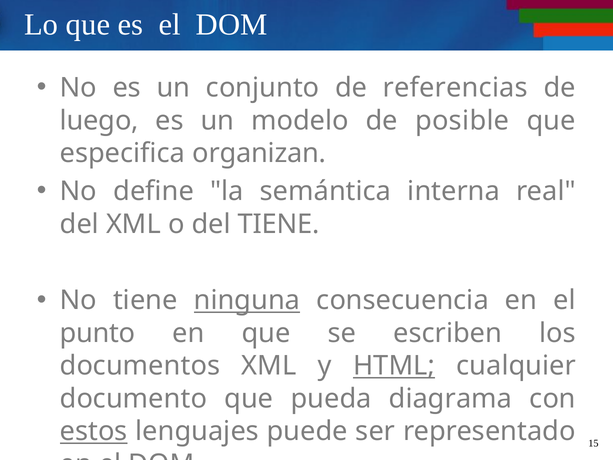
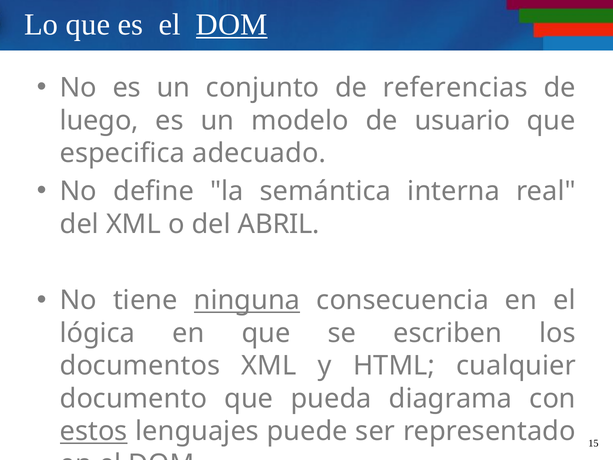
DOM underline: none -> present (232, 25)
posible: posible -> usuario (462, 120)
organizan: organizan -> adecuado (259, 153)
del TIENE: TIENE -> ABRIL (279, 224)
punto: punto -> lógica (97, 333)
HTML underline: present -> none (394, 366)
